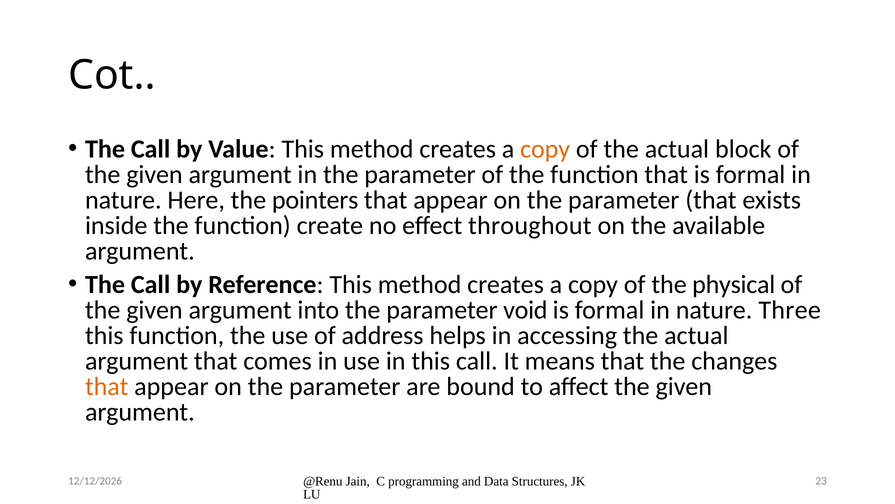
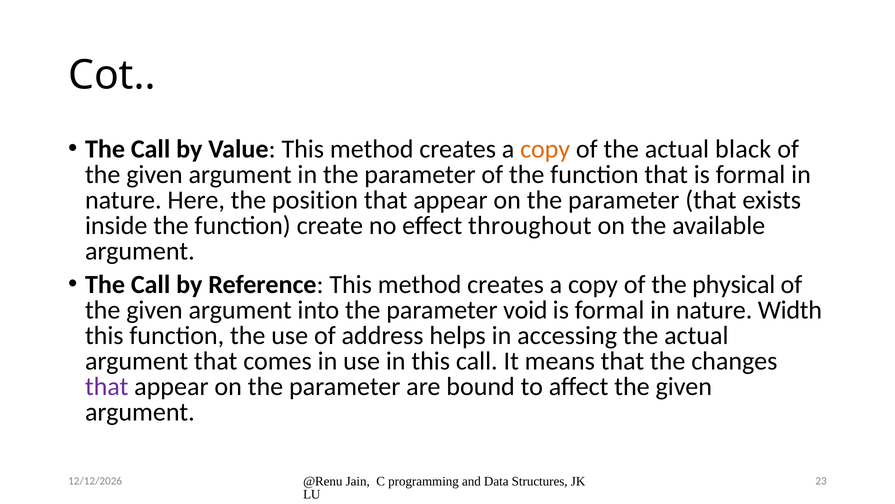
block: block -> black (743, 149)
pointers: pointers -> position (315, 200)
Three: Three -> Width (790, 310)
that colour: orange -> purple (107, 386)
